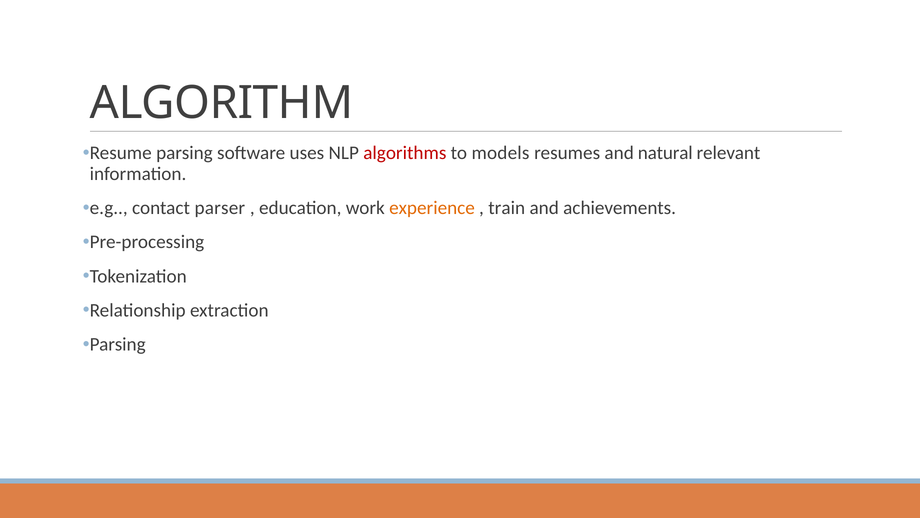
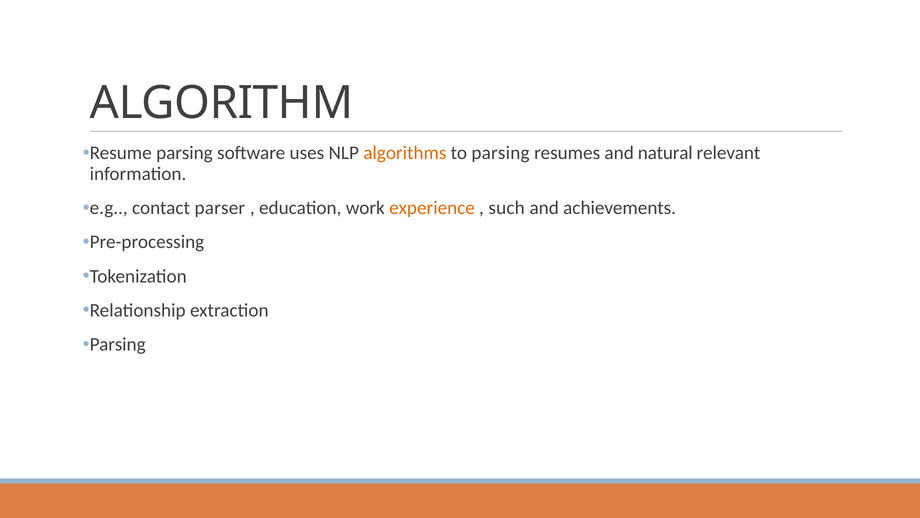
algorithms colour: red -> orange (405, 153)
to models: models -> parsing (501, 153)
train: train -> such (507, 208)
